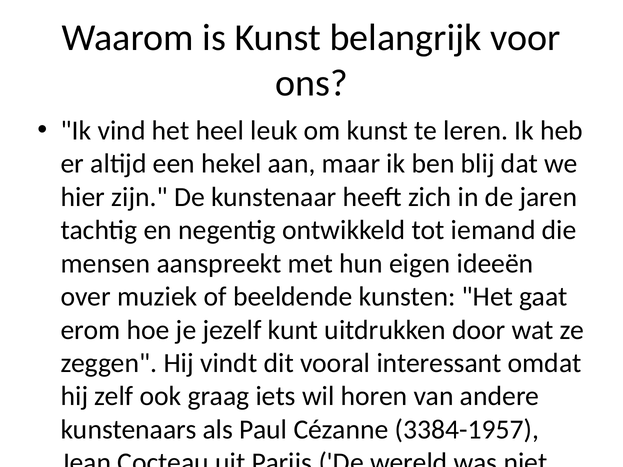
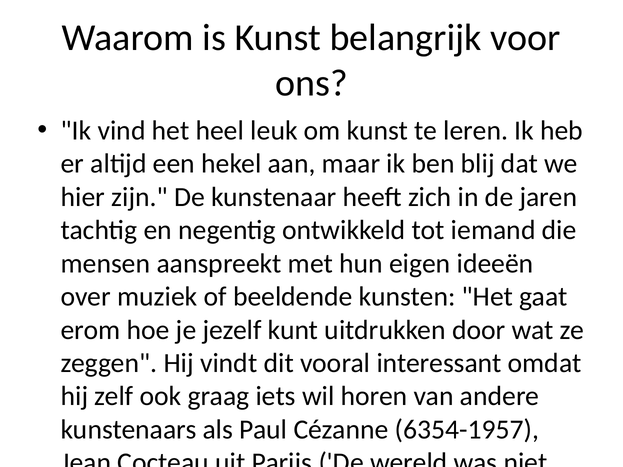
3384-1957: 3384-1957 -> 6354-1957 (467, 430)
